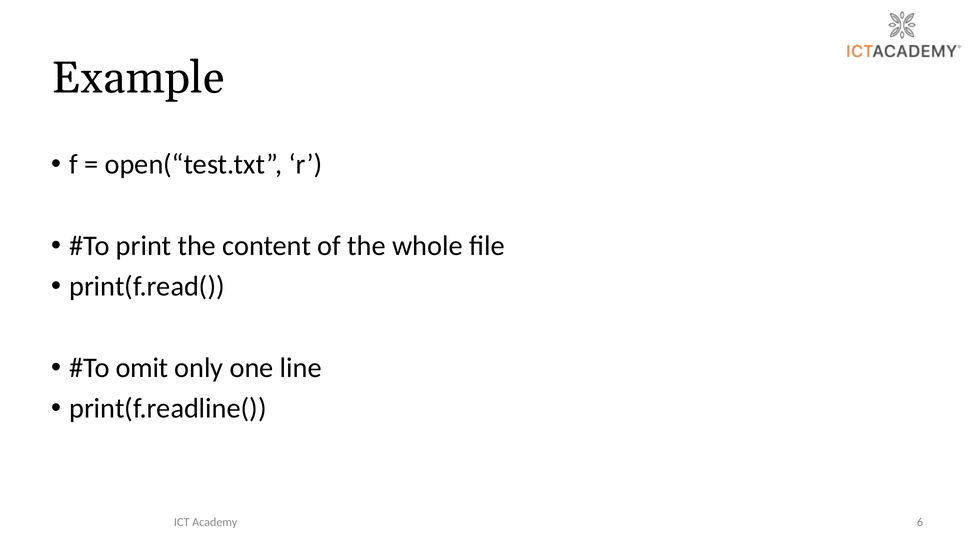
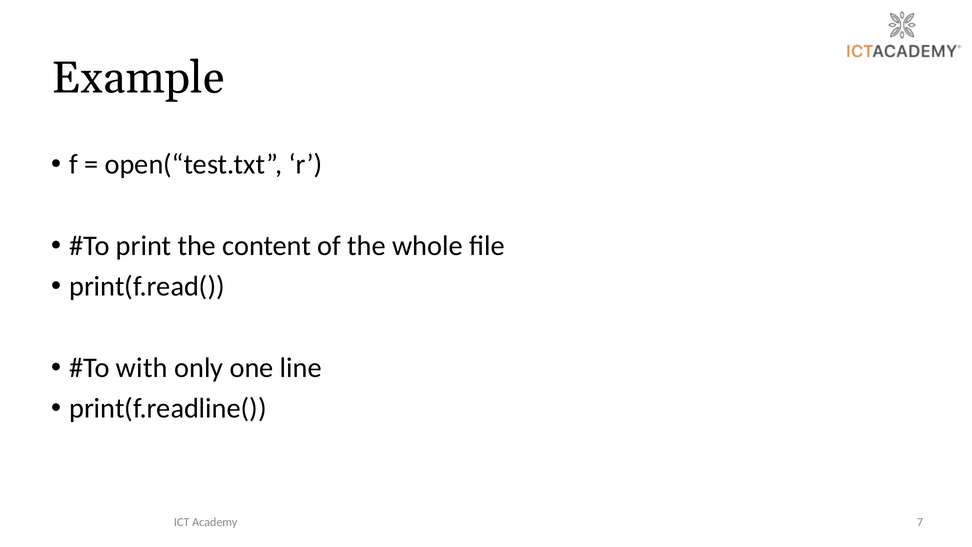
omit: omit -> with (142, 368)
6: 6 -> 7 (920, 522)
